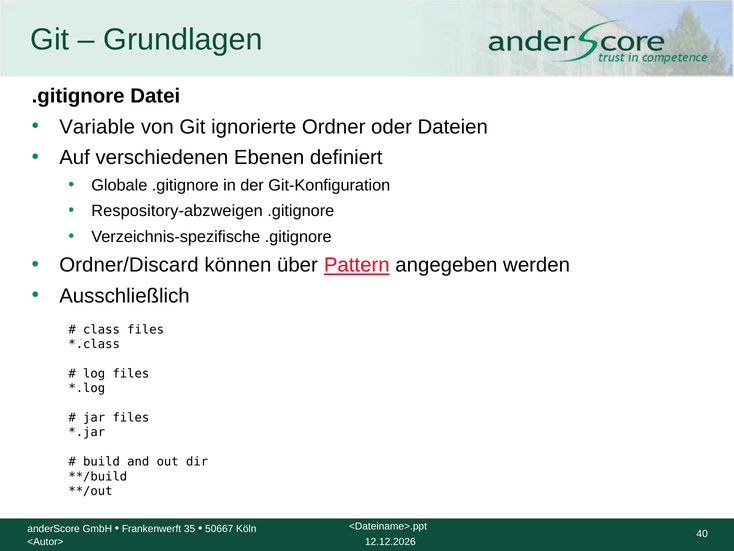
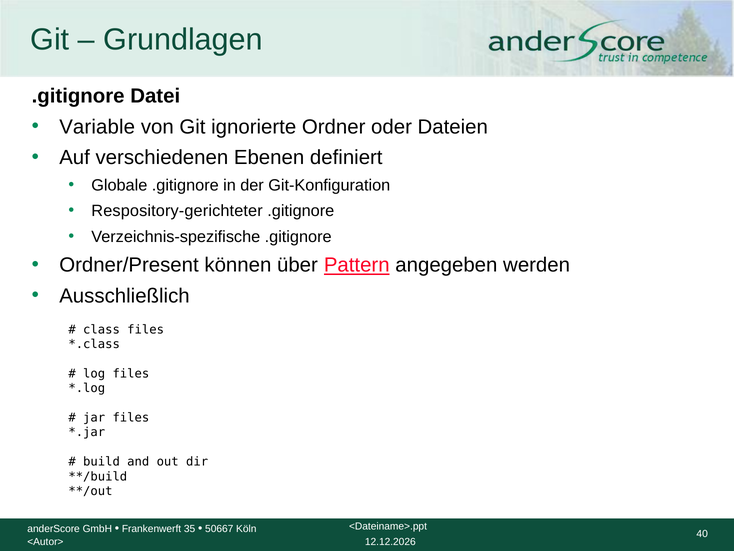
Respository-abzweigen: Respository-abzweigen -> Respository-gerichteter (177, 211)
Ordner/Discard: Ordner/Discard -> Ordner/Present (129, 265)
